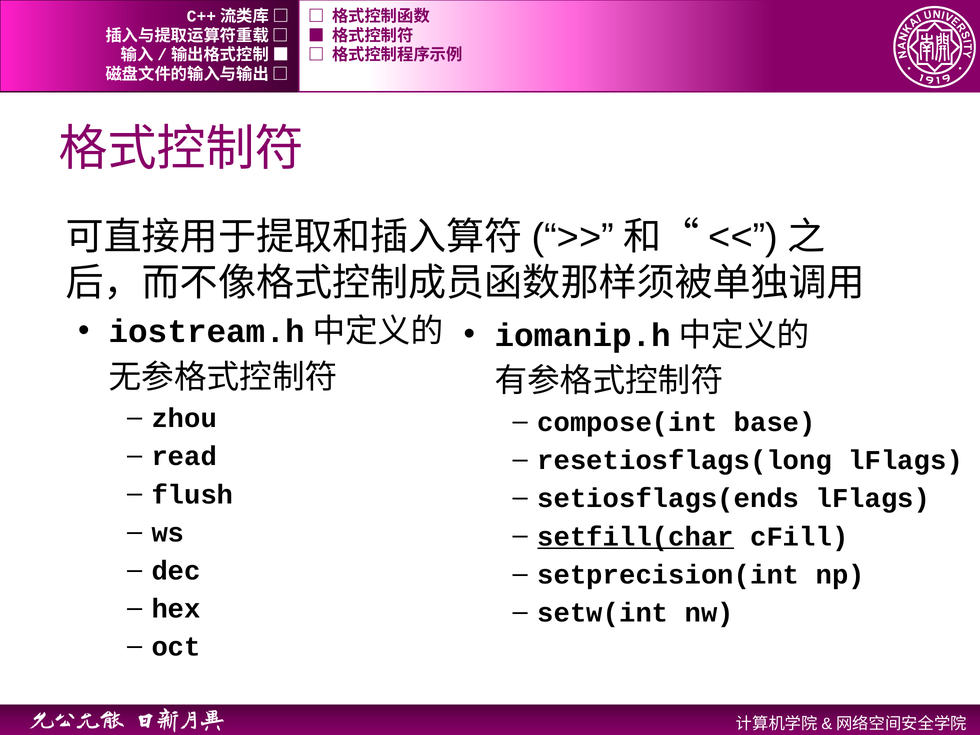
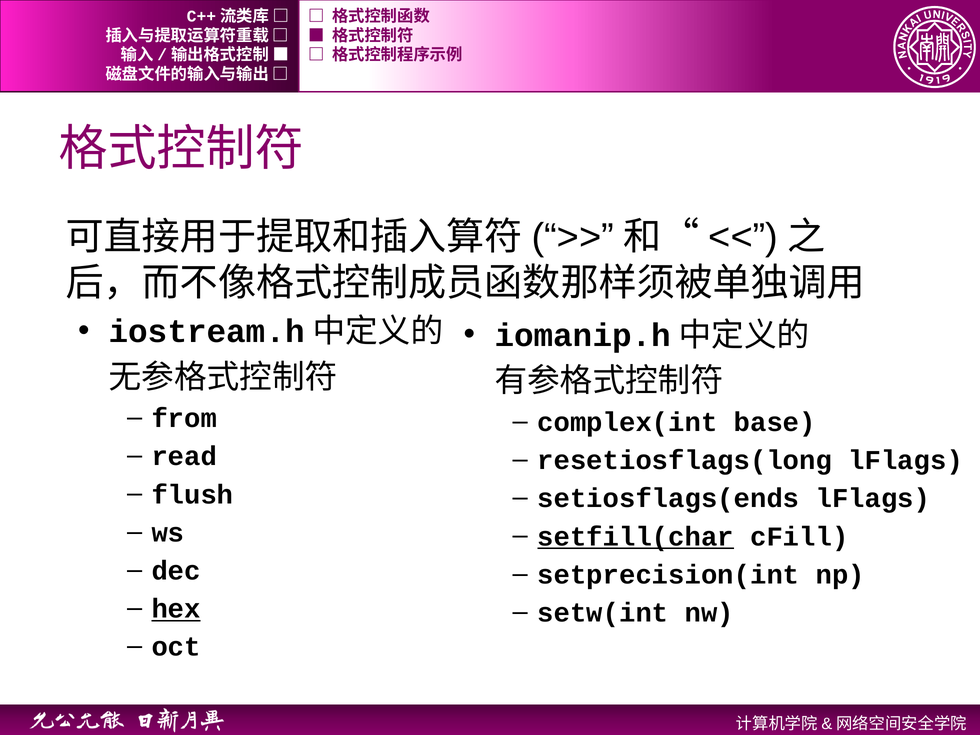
zhou: zhou -> from (184, 418)
compose(int: compose(int -> complex(int (627, 422)
hex underline: none -> present (176, 609)
